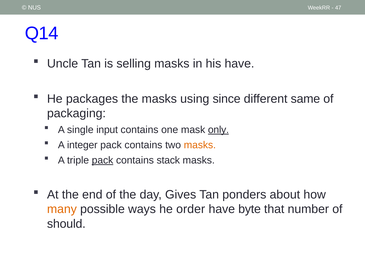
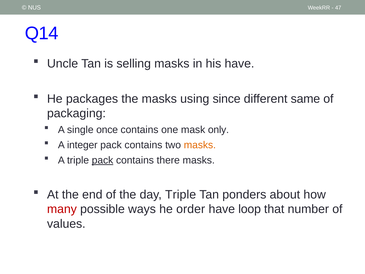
input: input -> once (107, 130)
only underline: present -> none (218, 130)
stack: stack -> there (168, 160)
day Gives: Gives -> Triple (181, 194)
many colour: orange -> red (62, 209)
byte: byte -> loop (250, 209)
should: should -> values (66, 224)
